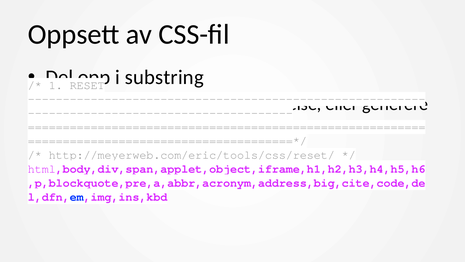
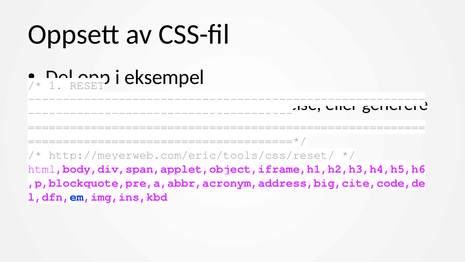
substring: substring -> eksempel (164, 77)
